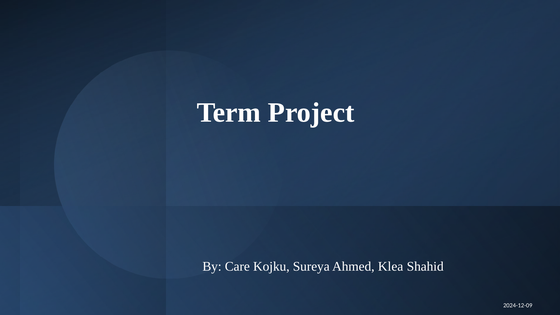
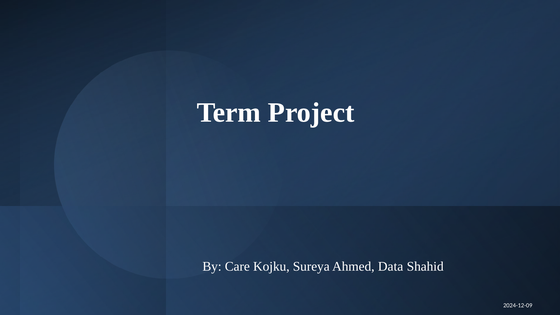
Klea: Klea -> Data (391, 266)
